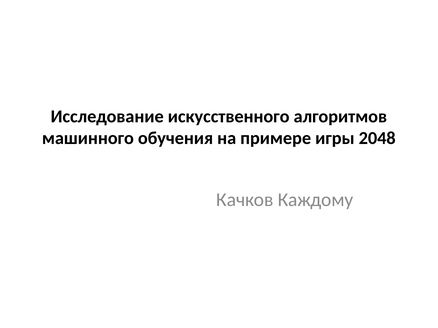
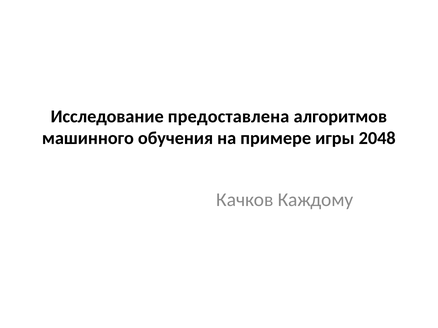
искусственного: искусственного -> предоставлена (229, 117)
